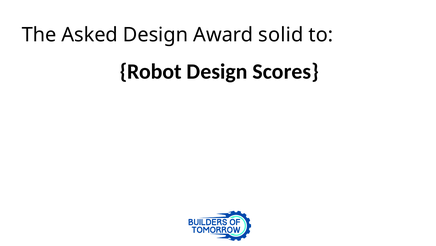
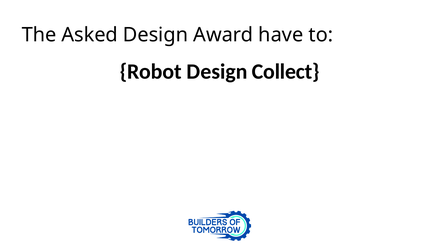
solid: solid -> have (281, 35)
Scores: Scores -> Collect (286, 71)
